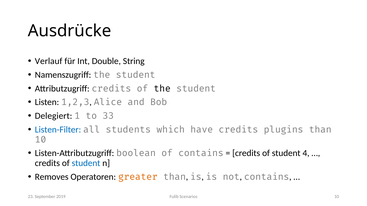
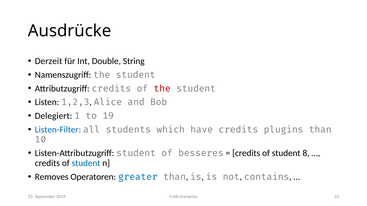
Verlauf: Verlauf -> Derzeit (49, 61)
the colour: black -> red (162, 89)
33: 33 -> 19 (108, 116)
Listen-Attributzugriff boolean: boolean -> student (136, 154)
of contains: contains -> besseres (201, 154)
4: 4 -> 8 (306, 154)
greater colour: orange -> blue (138, 177)
